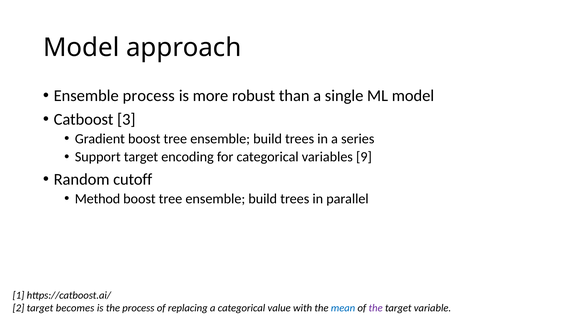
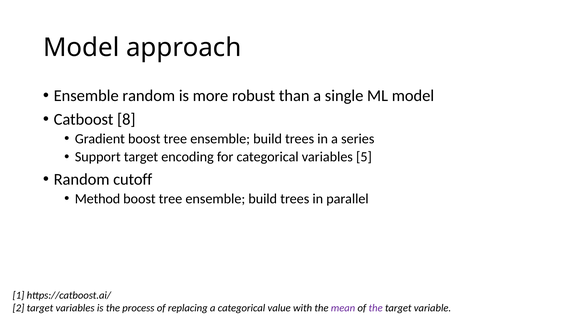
Ensemble process: process -> random (149, 96)
3: 3 -> 8 (126, 119)
9: 9 -> 5 (364, 157)
target becomes: becomes -> variables (75, 308)
mean colour: blue -> purple (343, 308)
